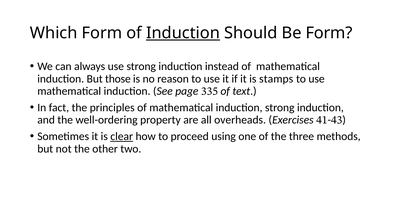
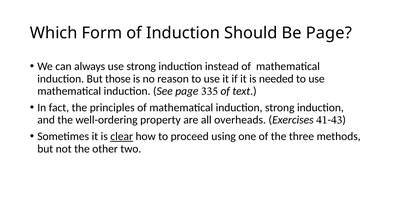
Induction underline: present -> none (183, 33)
Be Form: Form -> Page (329, 33)
stamps: stamps -> needed (276, 79)
